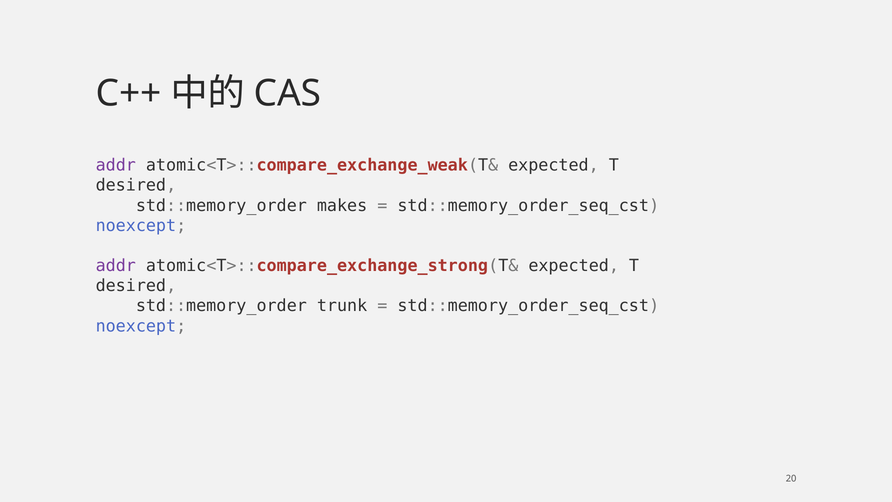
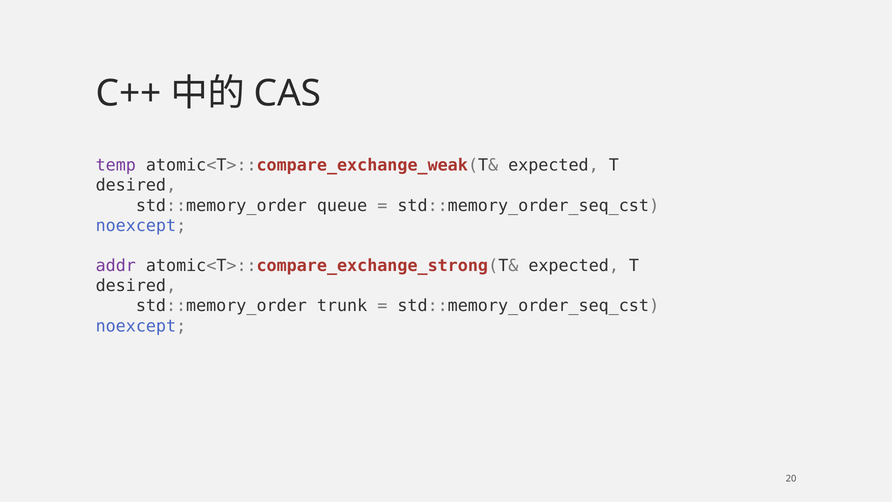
addr: addr -> temp (116, 165)
makes: makes -> queue (342, 205)
